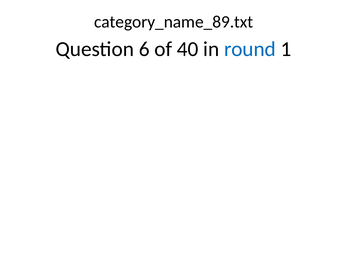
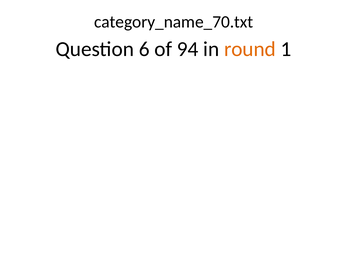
category_name_89.txt: category_name_89.txt -> category_name_70.txt (174, 22)
40: 40 -> 94 (188, 49)
round colour: blue -> orange (250, 49)
